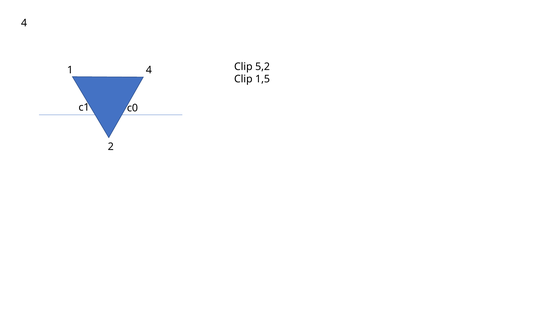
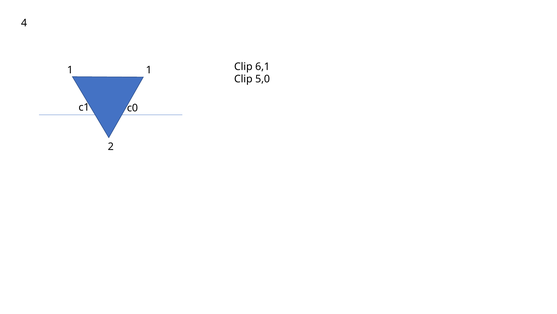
1 4: 4 -> 1 (149, 70)
5,2: 5,2 -> 6,1 (263, 66)
1,5: 1,5 -> 5,0 (263, 79)
